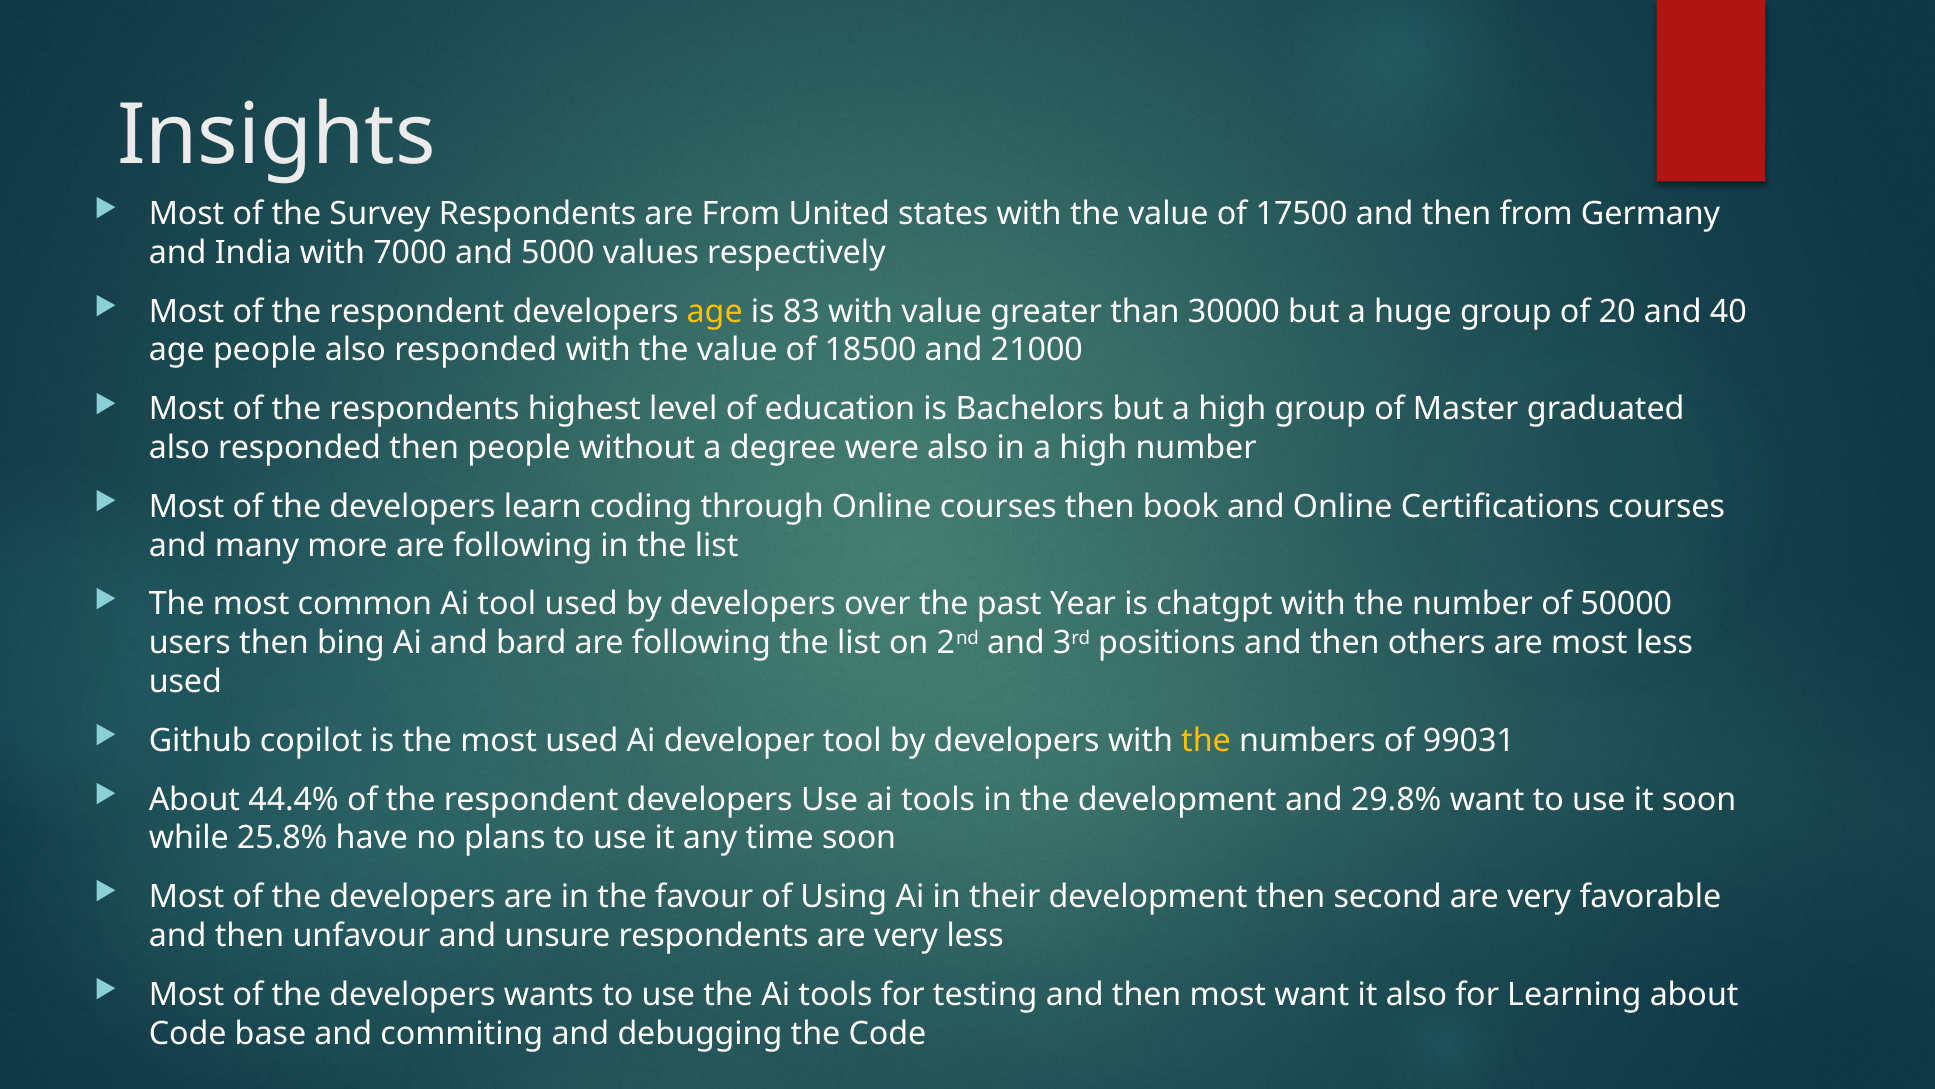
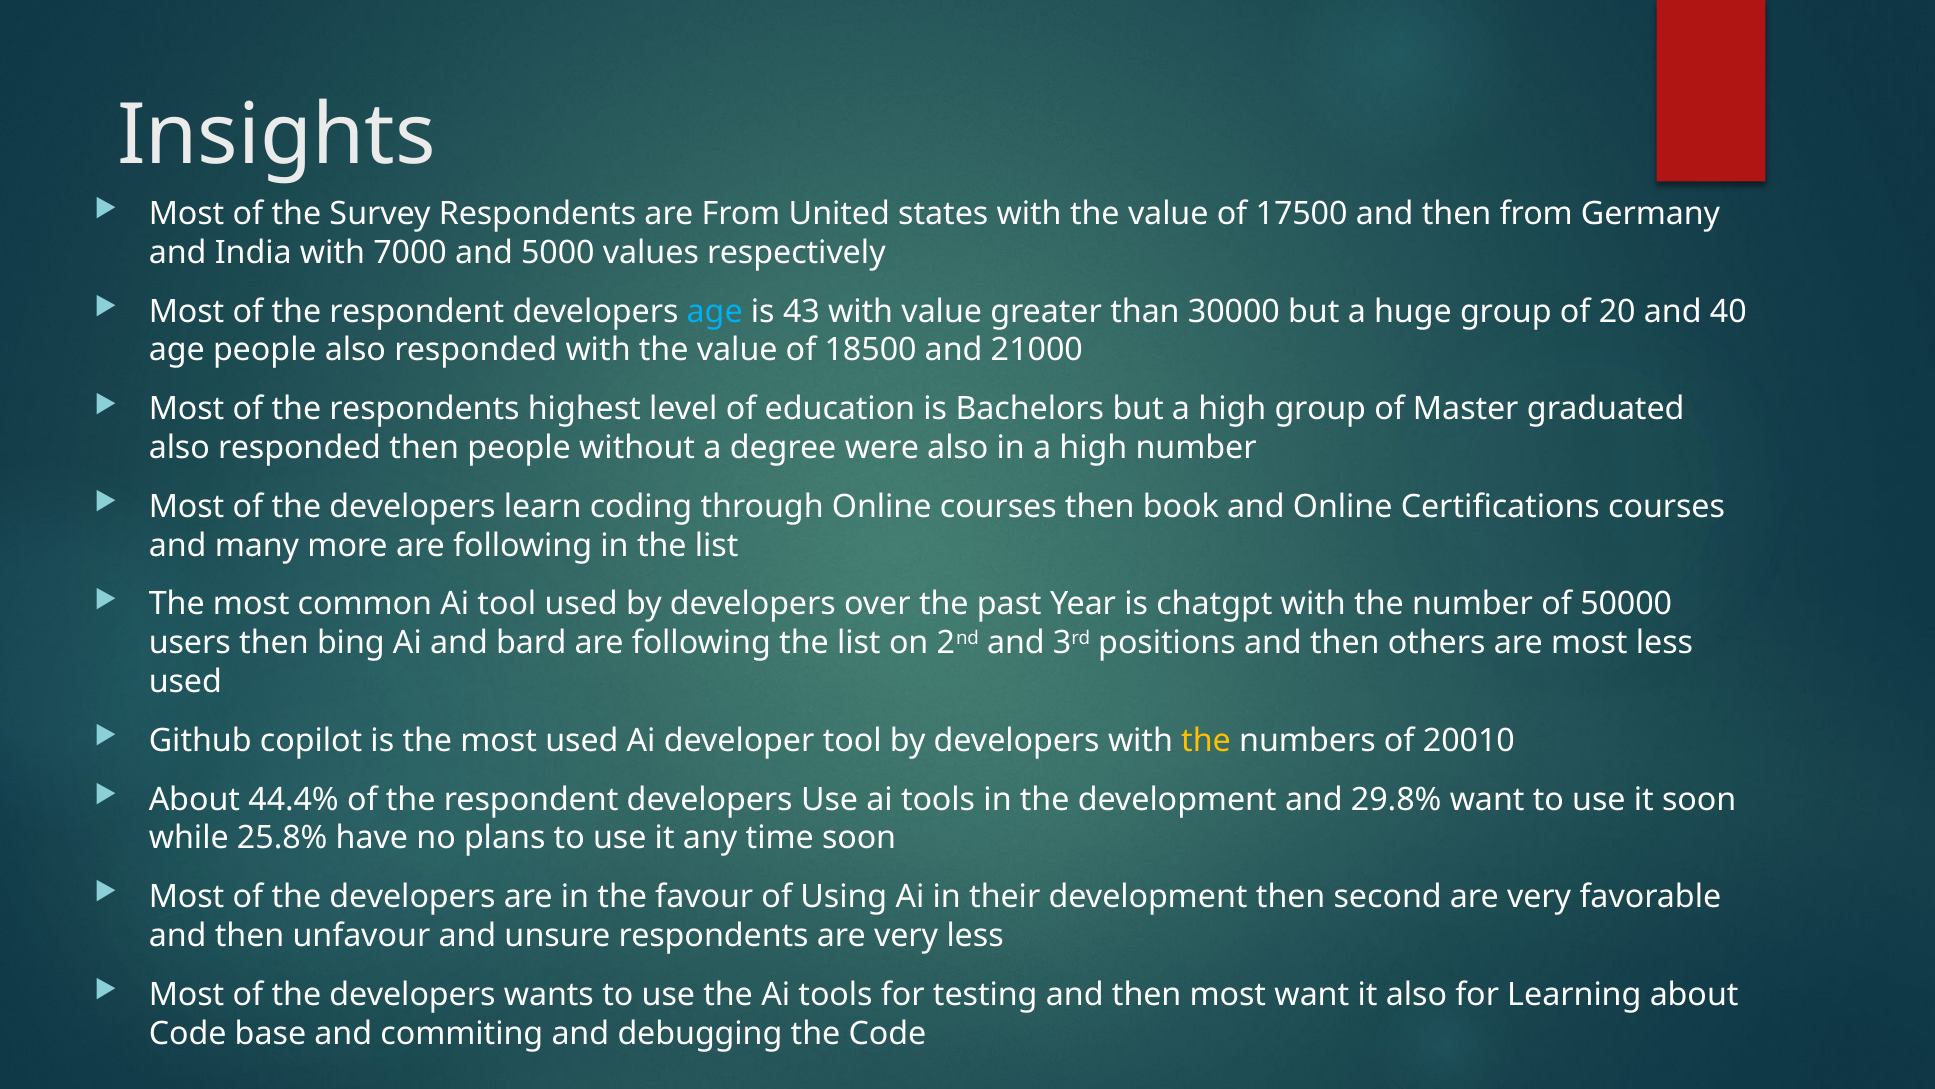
age colour: yellow -> light blue (715, 311)
83: 83 -> 43 (801, 311)
99031: 99031 -> 20010 (1469, 740)
